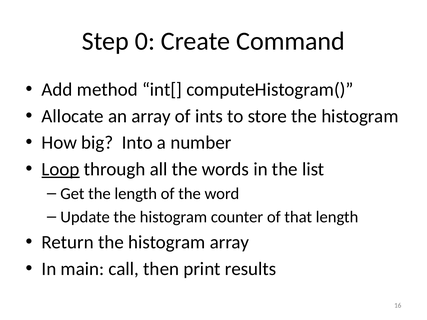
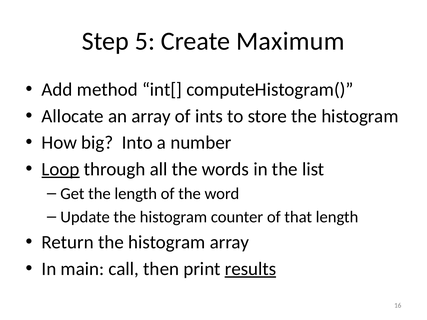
0: 0 -> 5 (145, 41)
Command: Command -> Maximum (290, 41)
results underline: none -> present (250, 269)
